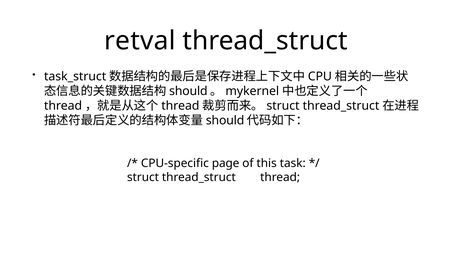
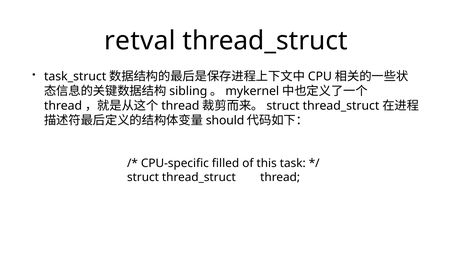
should: should -> sibling (188, 91)
page: page -> filled (226, 163)
